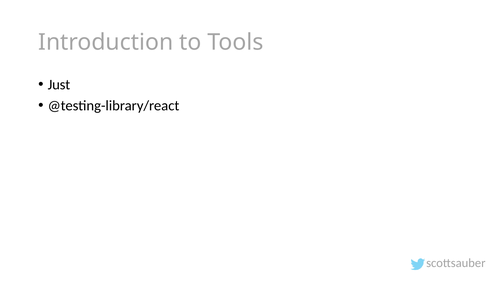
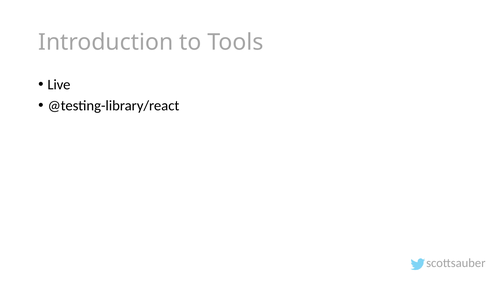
Just: Just -> Live (59, 85)
